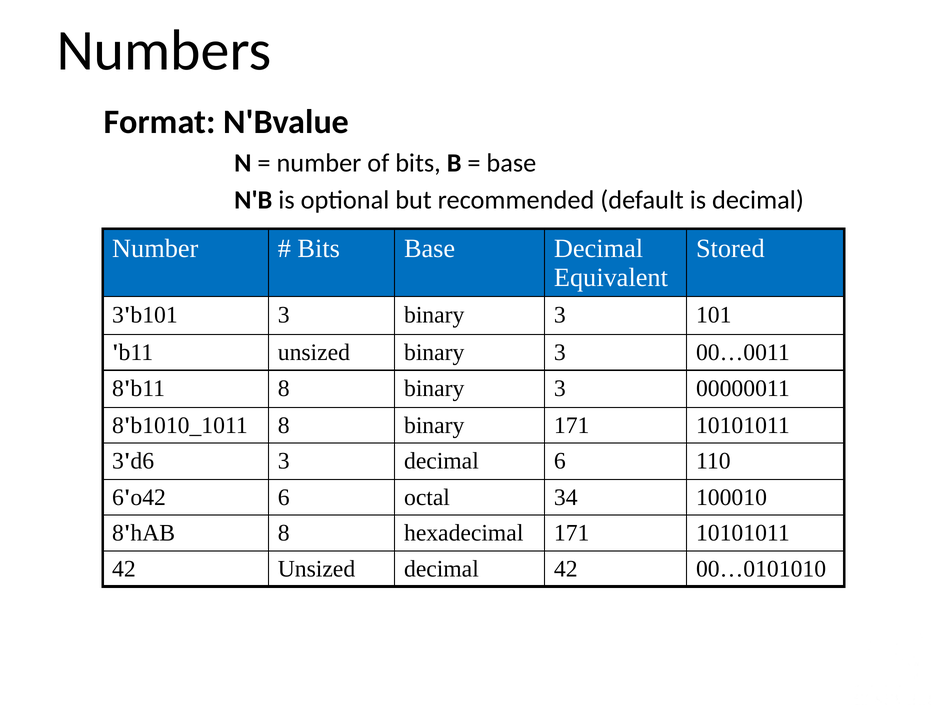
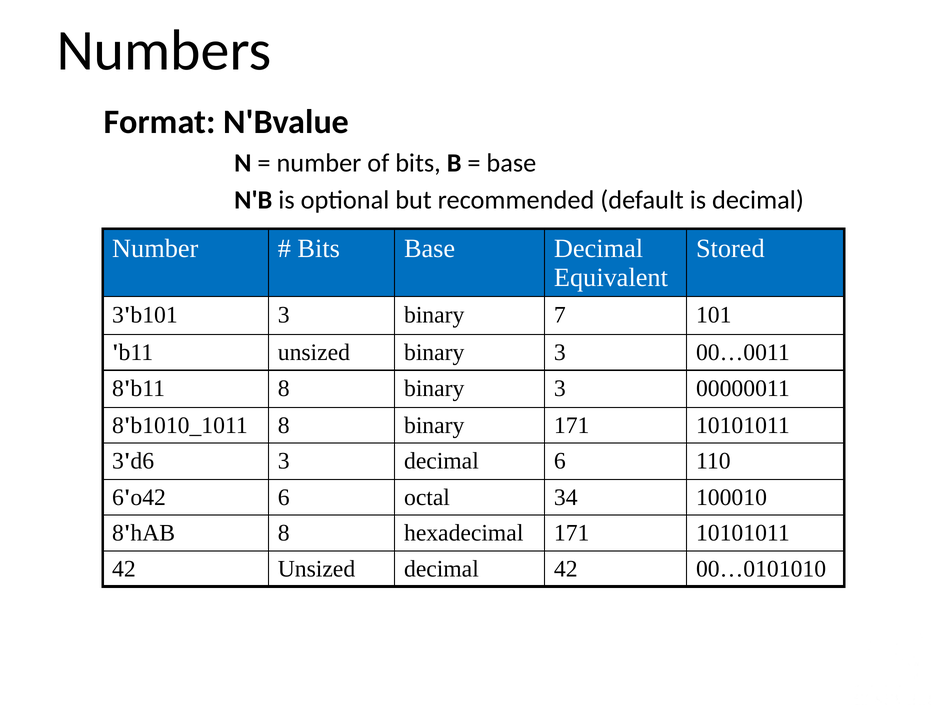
3 binary 3: 3 -> 7 (560, 315)
